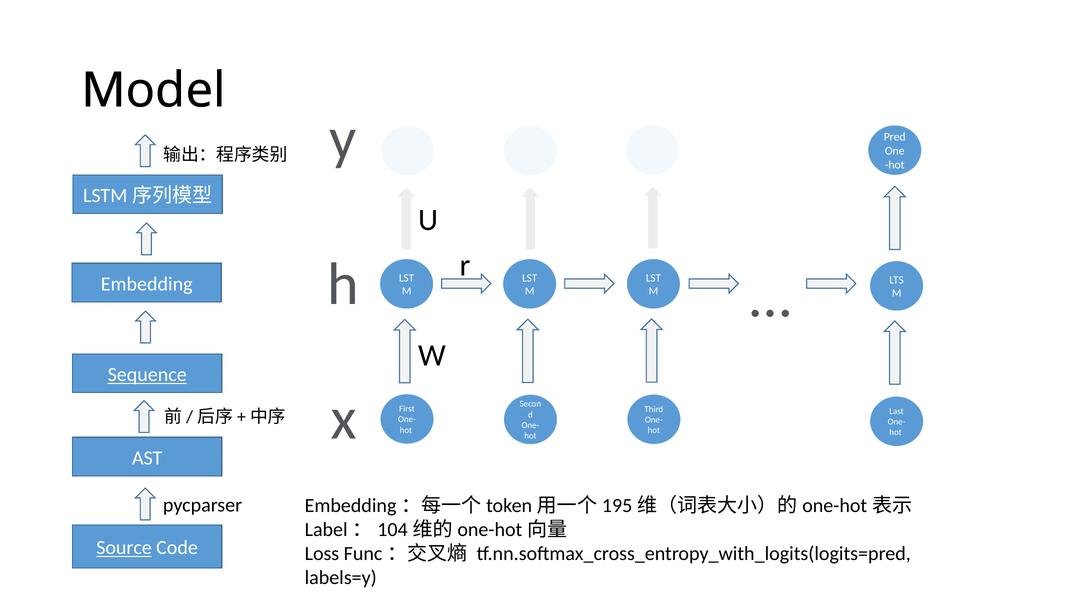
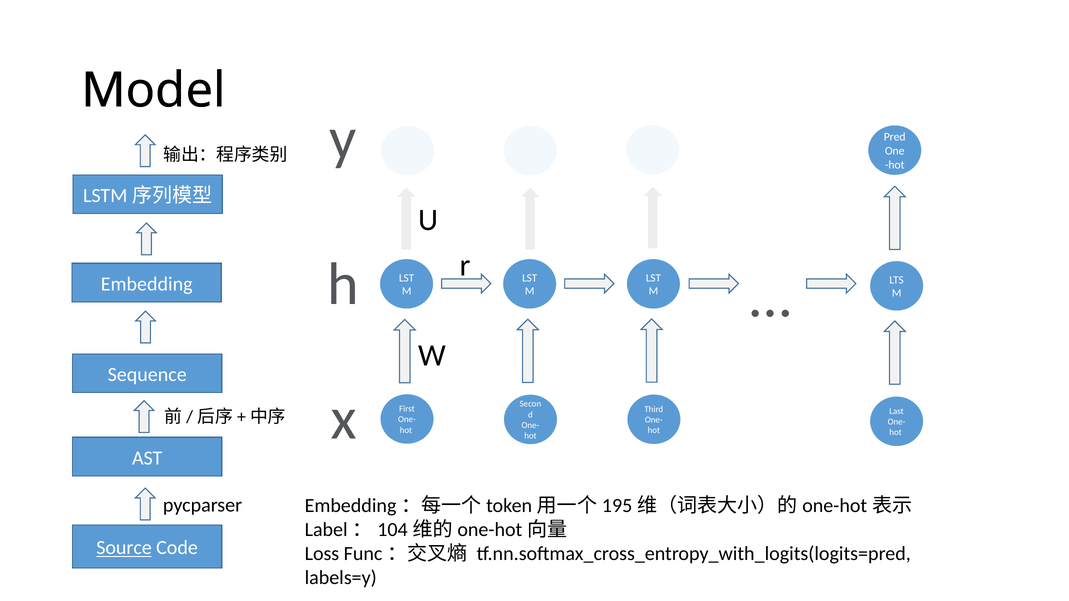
Sequence underline: present -> none (147, 375)
